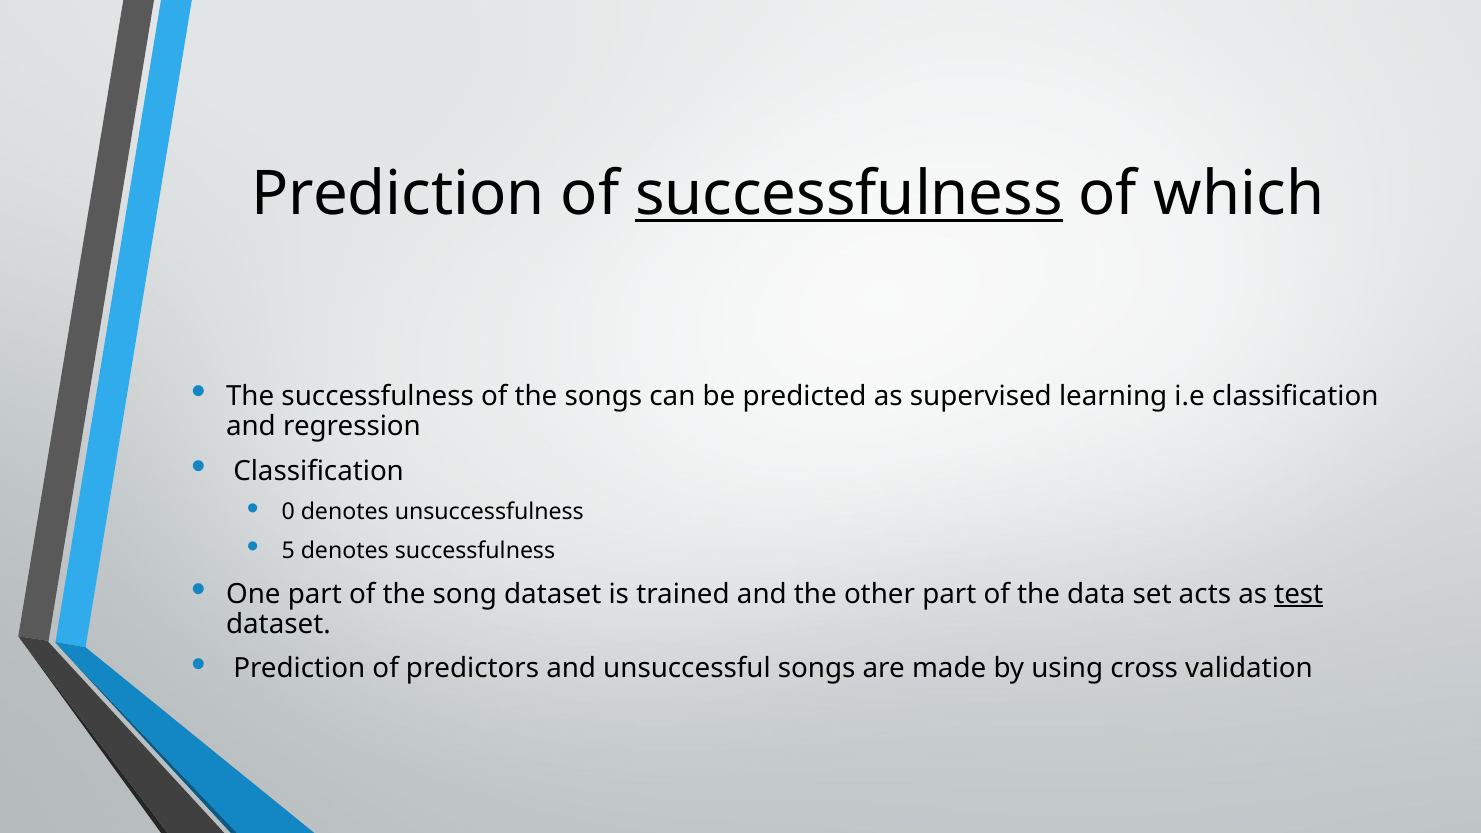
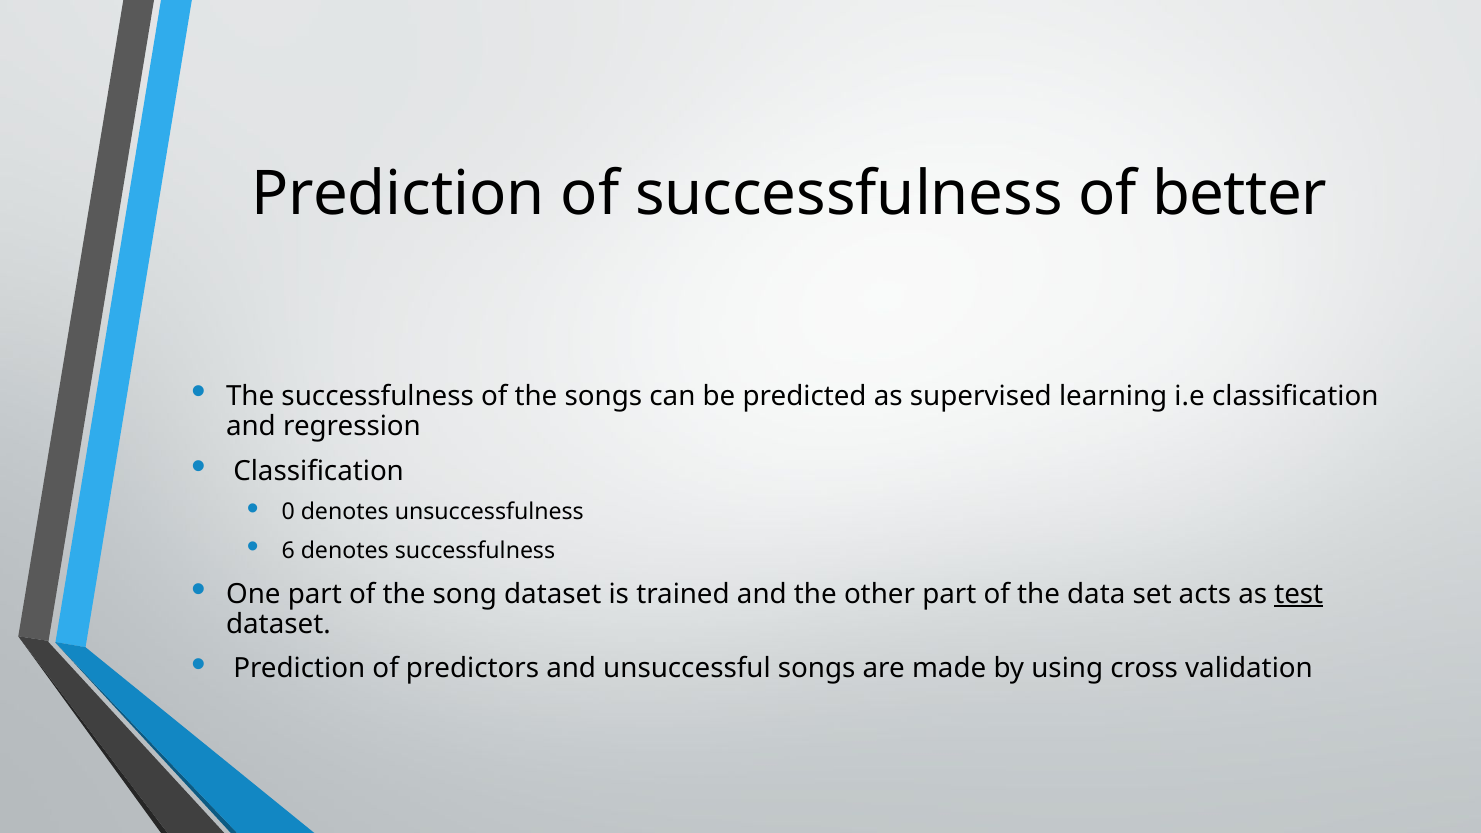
successfulness underline: present -> none (849, 194)
which: which -> better (1240, 194)
5: 5 -> 6 (288, 551)
